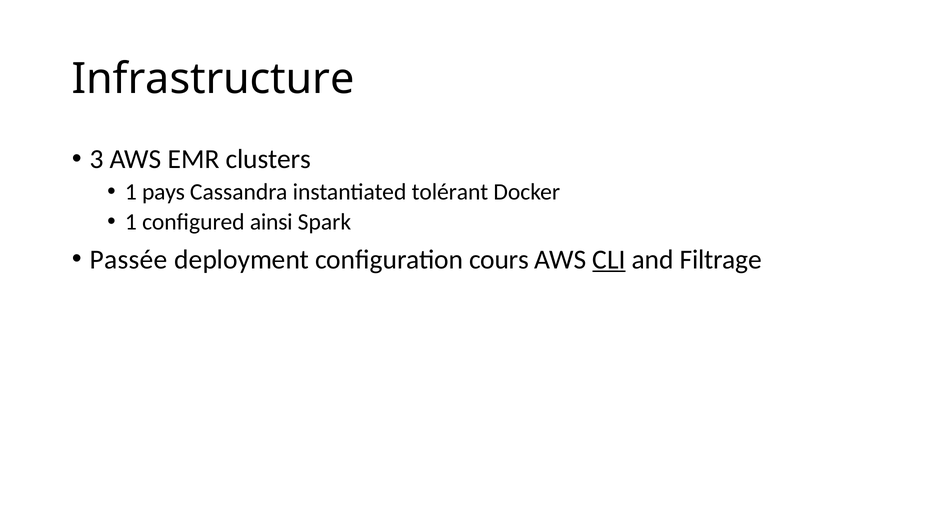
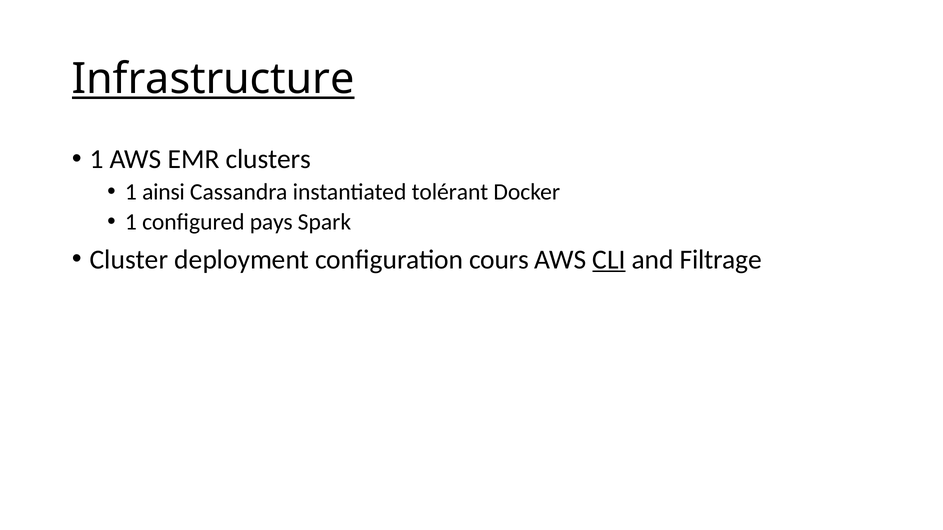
Infrastructure underline: none -> present (213, 79)
3: 3 -> 1 (97, 159)
pays: pays -> ainsi (164, 192)
ainsi: ainsi -> pays (271, 222)
Passée: Passée -> Cluster (129, 260)
